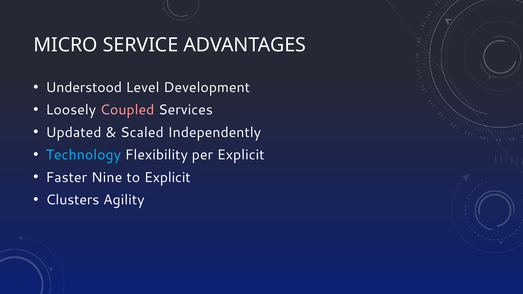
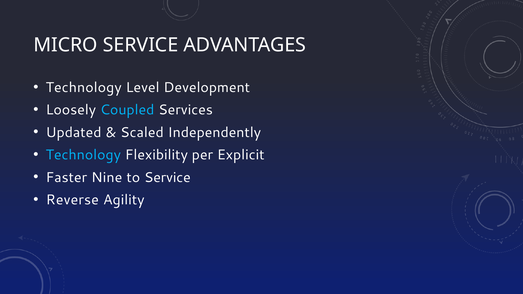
Understood: Understood -> Technology (84, 88)
Coupled colour: pink -> light blue (127, 110)
to Explicit: Explicit -> Service (167, 177)
Clusters: Clusters -> Reverse (72, 200)
